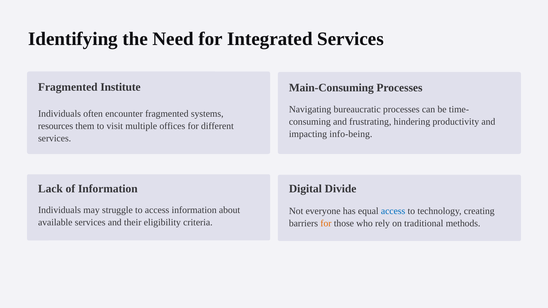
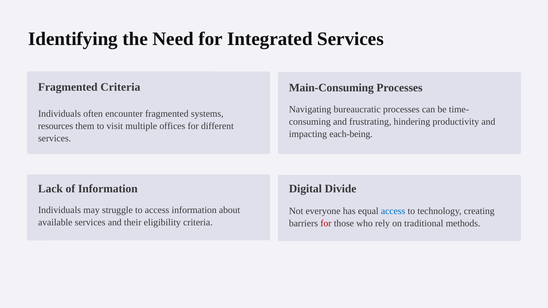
Fragmented Institute: Institute -> Criteria (120, 87)
info-being: info-being -> each-being (351, 134)
for colour: orange -> red (326, 224)
